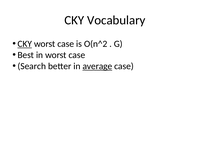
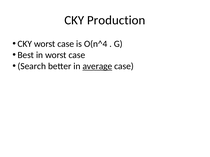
Vocabulary: Vocabulary -> Production (116, 20)
CKY underline: present -> none (25, 44)
O(n^2: O(n^2 -> O(n^4 (96, 44)
